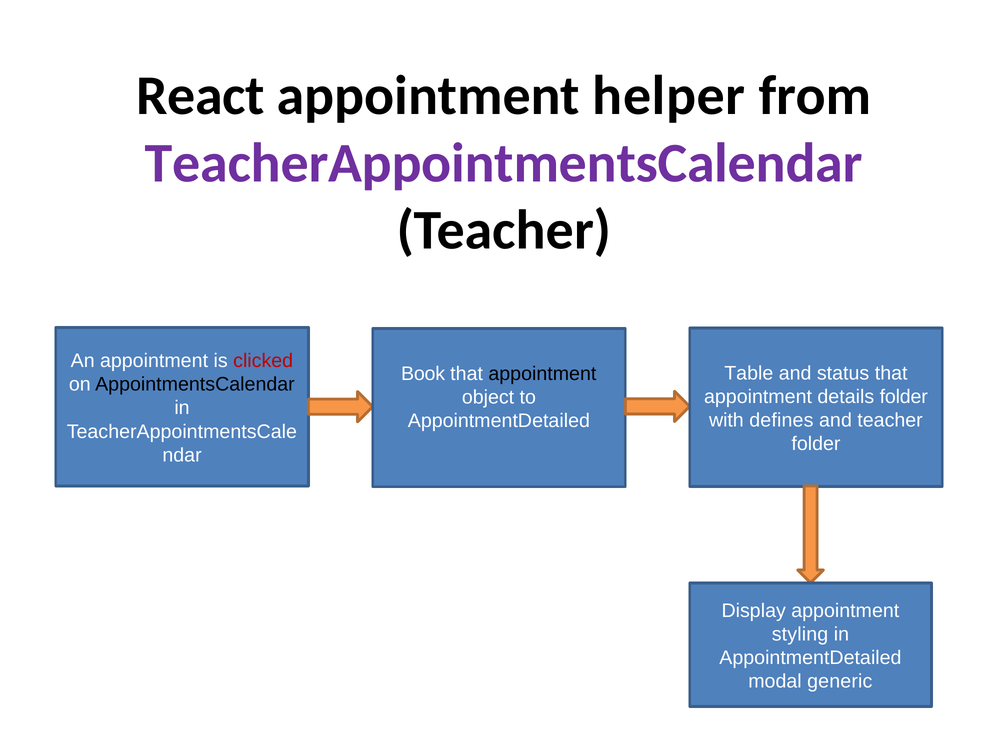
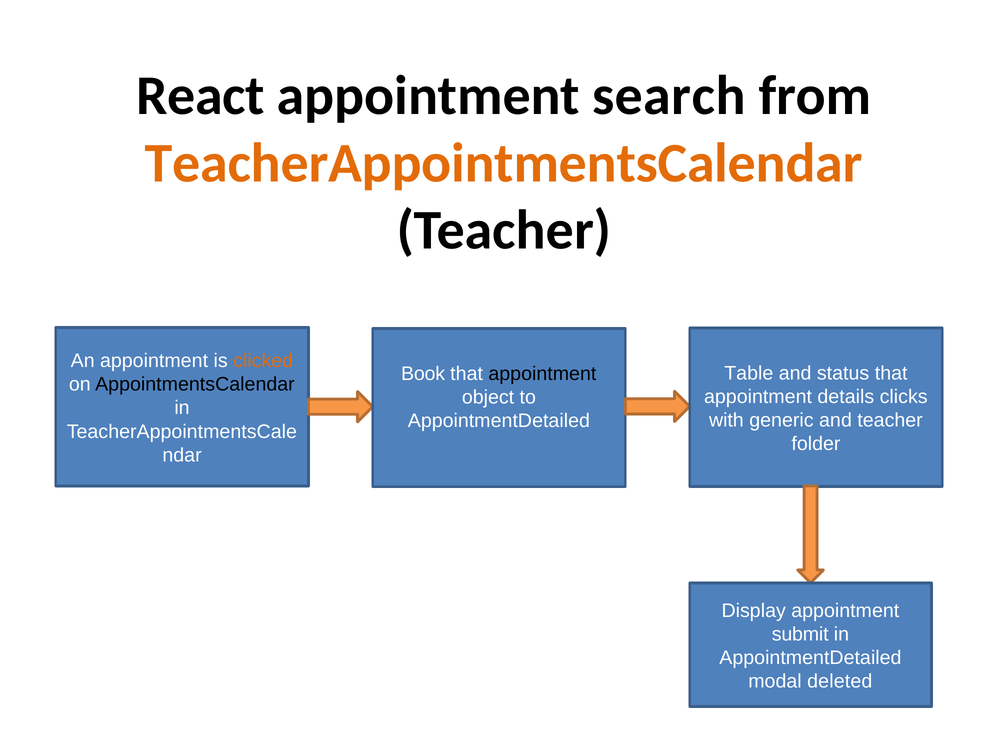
helper: helper -> search (669, 96)
TeacherAppointmentsCalendar colour: purple -> orange (504, 163)
clicked colour: red -> orange (263, 361)
details folder: folder -> clicks (904, 397)
defines: defines -> generic (781, 420)
styling: styling -> submit (800, 634)
generic: generic -> deleted (840, 681)
